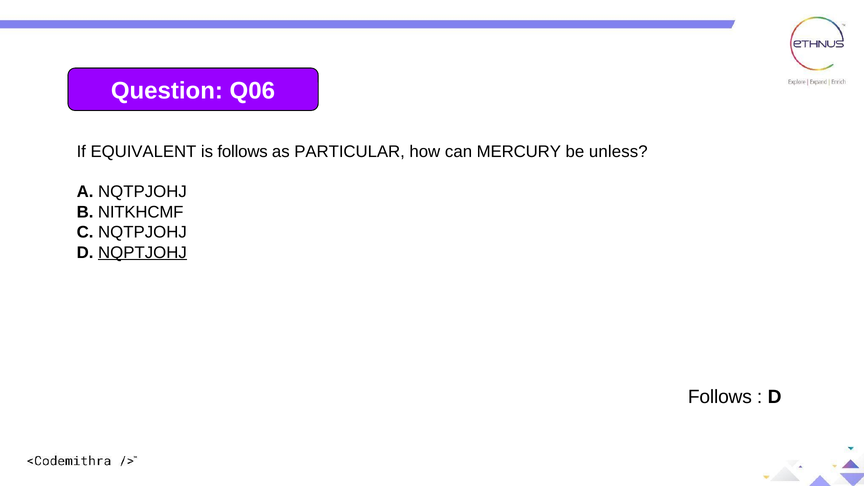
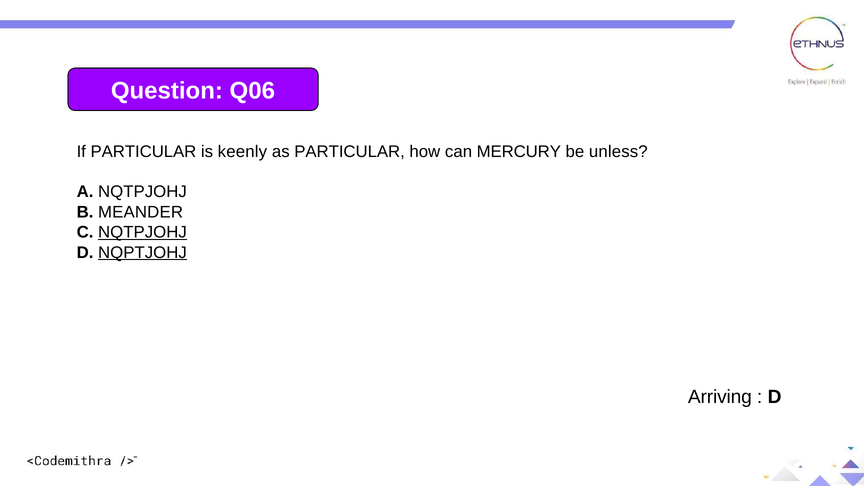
If EQUIVALENT: EQUIVALENT -> PARTICULAR (143, 152)
is follows: follows -> keenly (242, 152)
NITKHCMF: NITKHCMF -> MEANDER (141, 212)
NQTPJOHJ underline: none -> present (142, 232)
Follows: Follows -> Arriving (720, 397)
